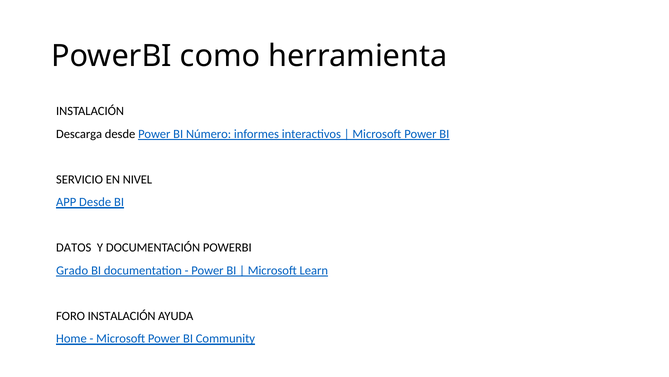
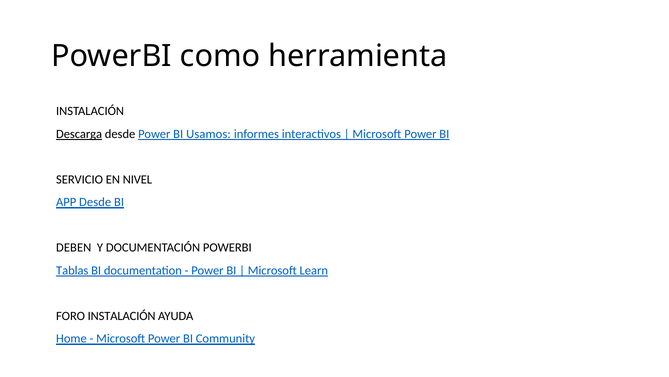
Descarga underline: none -> present (79, 134)
Número: Número -> Usamos (209, 134)
DATOS: DATOS -> DEBEN (74, 247)
Grado: Grado -> Tablas (72, 270)
